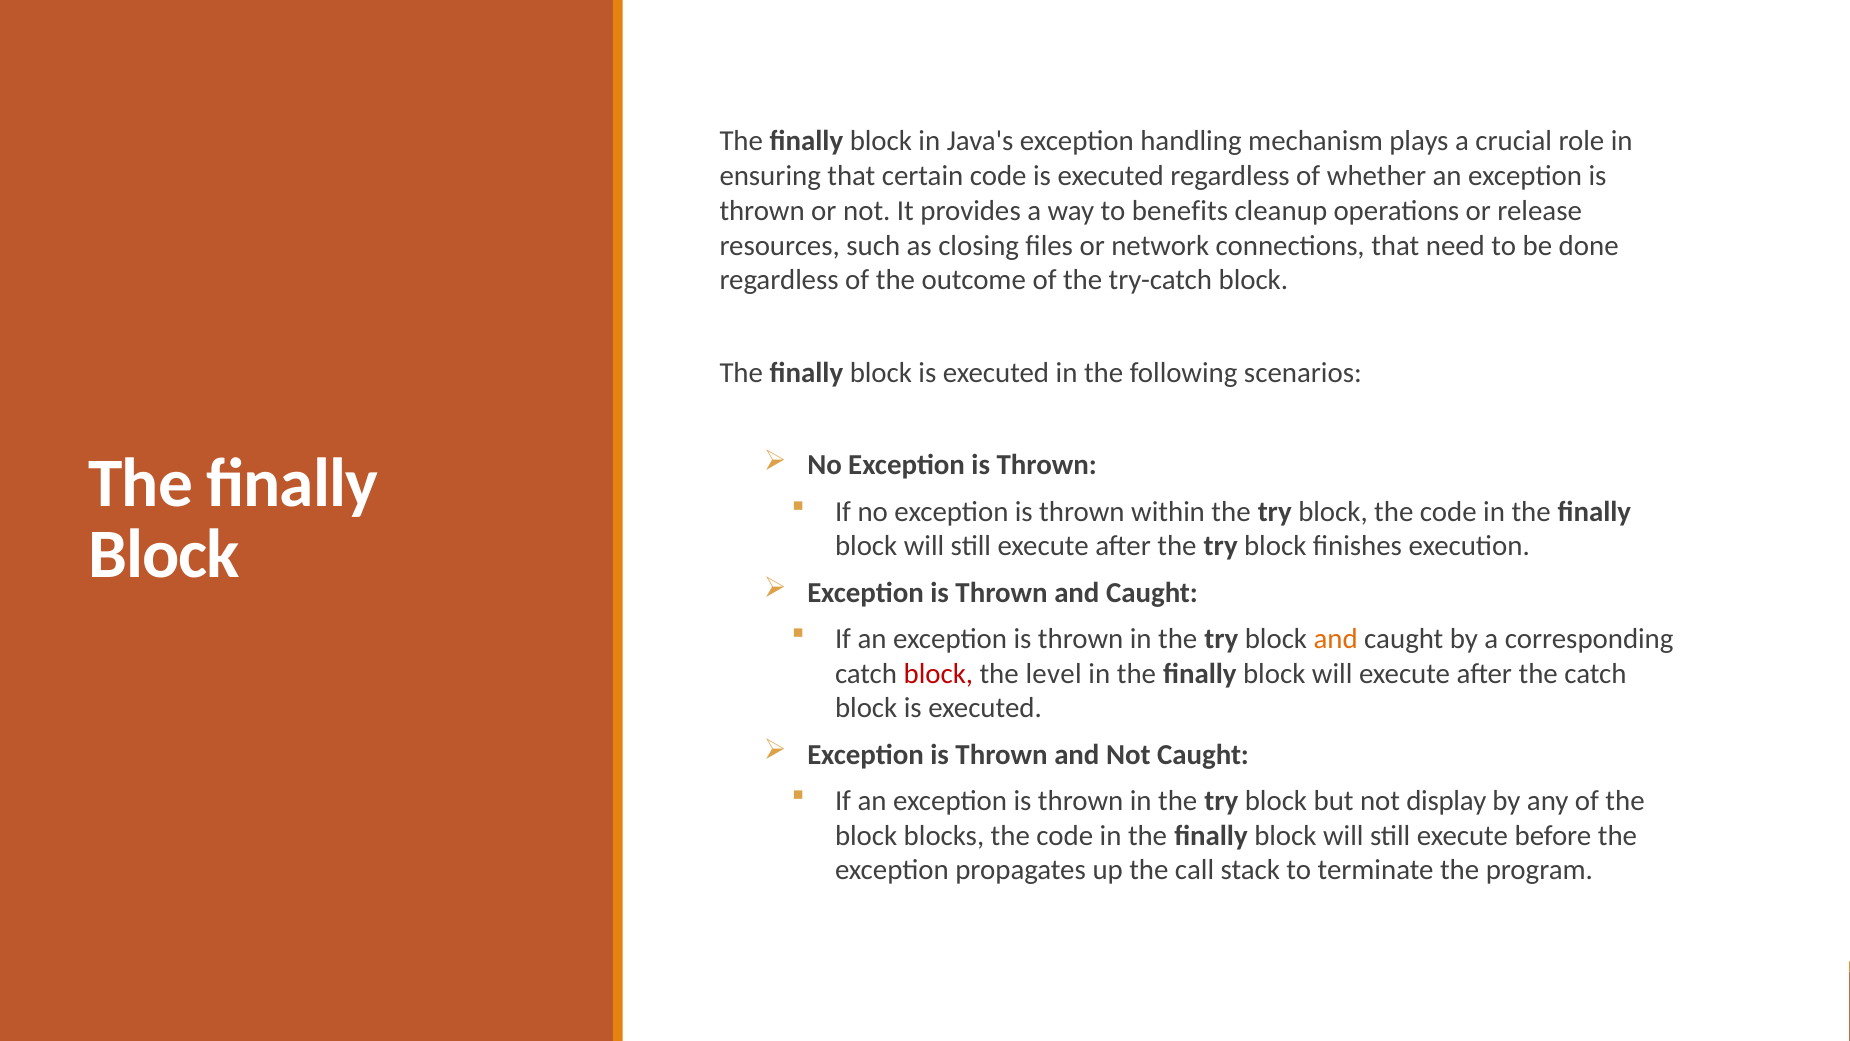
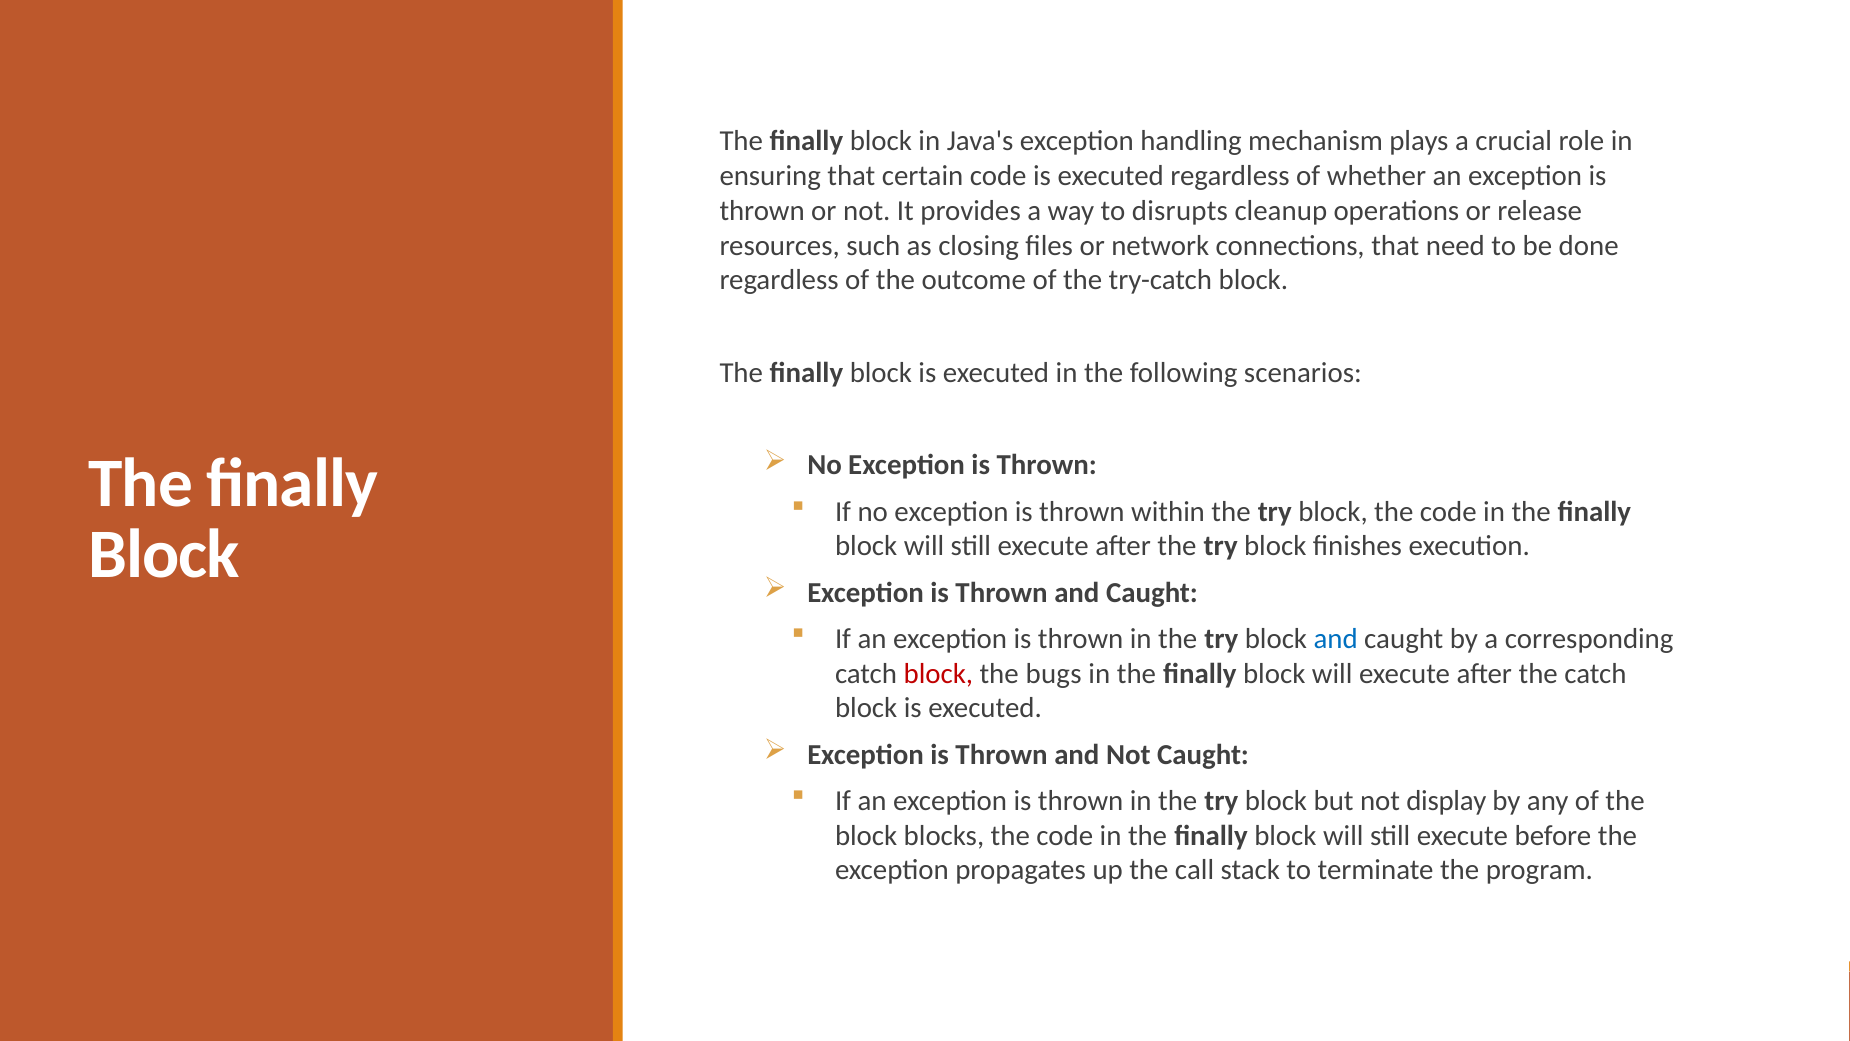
benefits: benefits -> disrupts (1180, 211)
and colour: orange -> blue (1336, 639)
level: level -> bugs (1054, 673)
